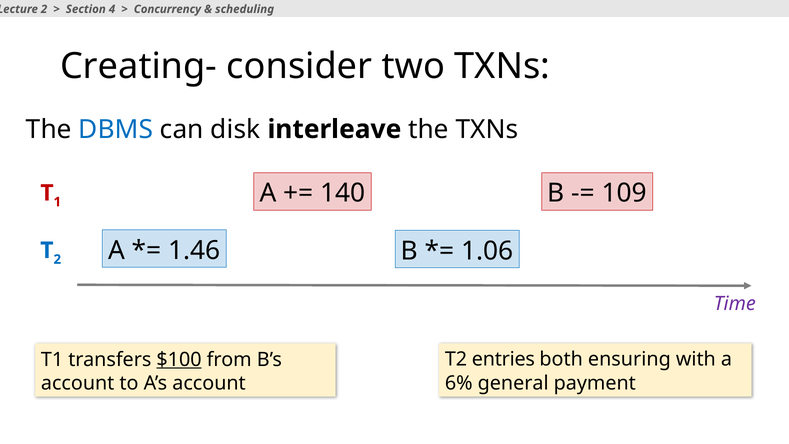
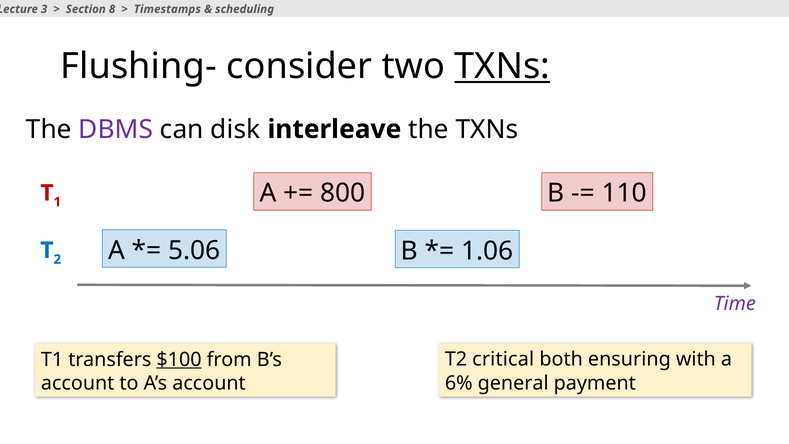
2: 2 -> 3 (44, 9)
4: 4 -> 8 (112, 9)
Concurrency: Concurrency -> Timestamps (167, 9)
Creating-: Creating- -> Flushing- (139, 66)
TXNs underline: none -> present (502, 66)
DBMS colour: blue -> purple (116, 129)
140: 140 -> 800 (343, 193)
109: 109 -> 110 (624, 193)
1.46: 1.46 -> 5.06 (194, 250)
entries: entries -> critical (503, 359)
